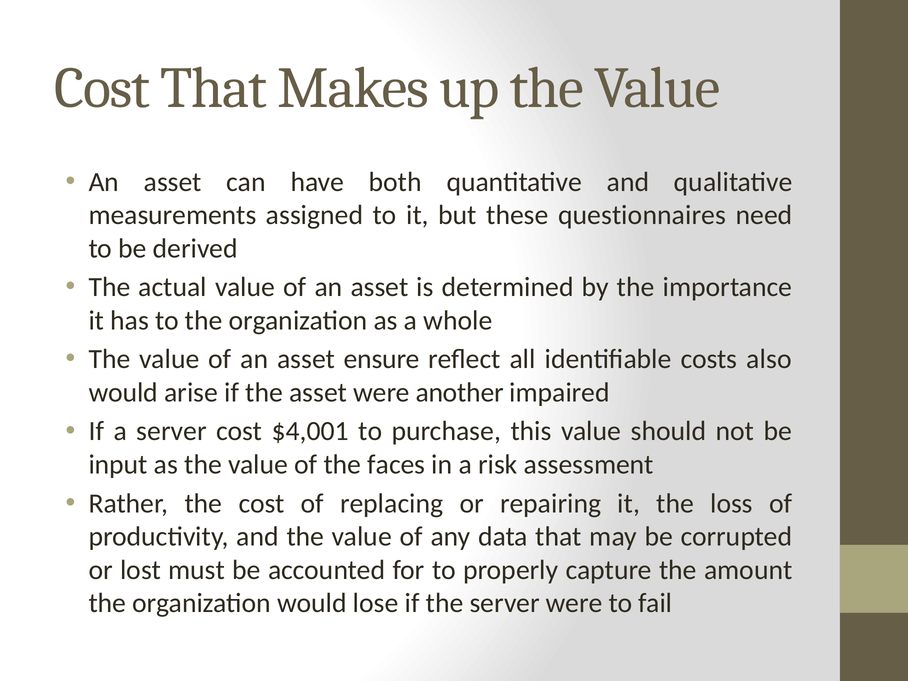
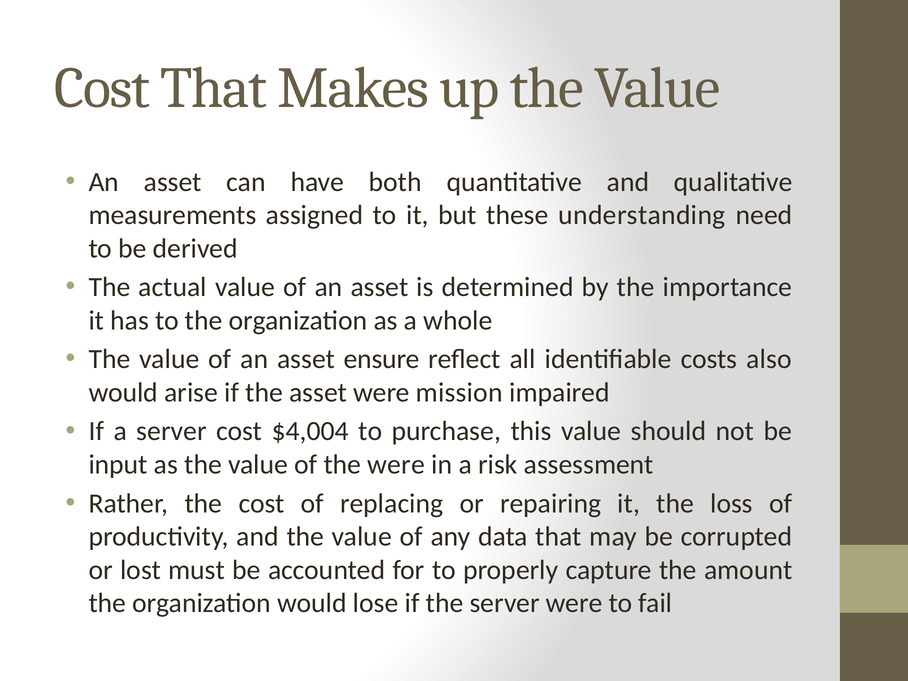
questionnaires: questionnaires -> understanding (642, 215)
another: another -> mission (459, 393)
$4,001: $4,001 -> $4,004 (310, 431)
the faces: faces -> were (396, 465)
